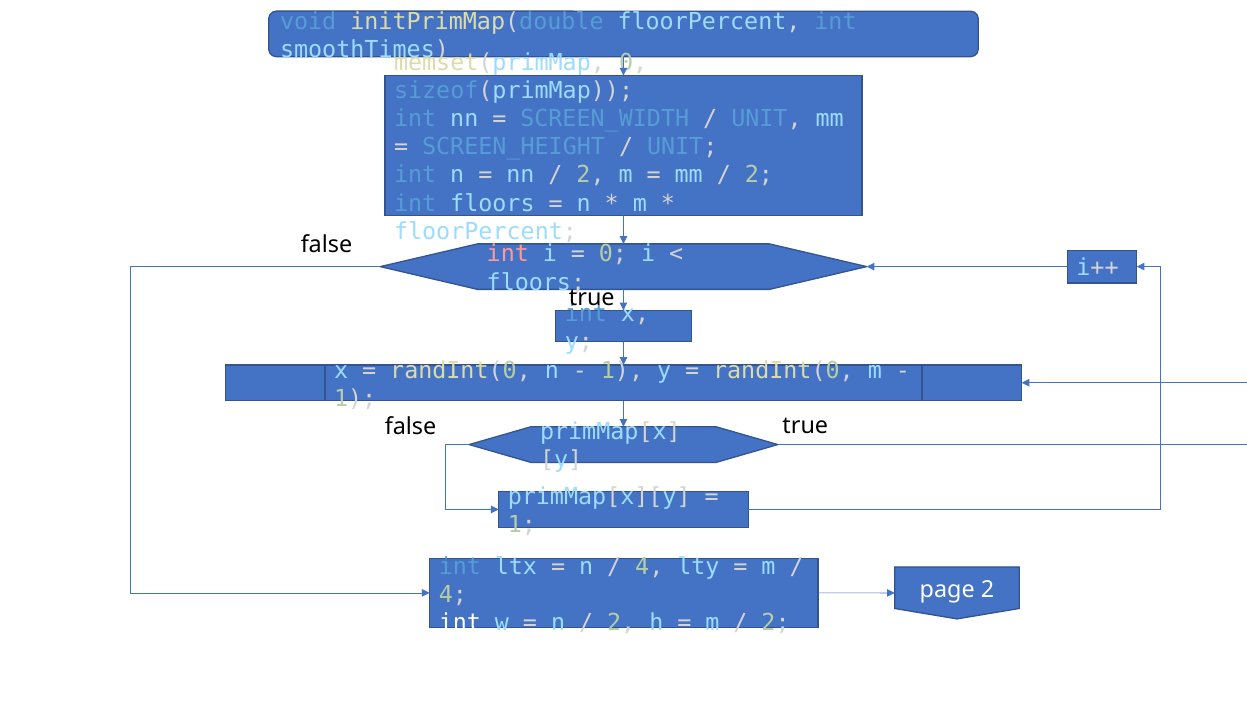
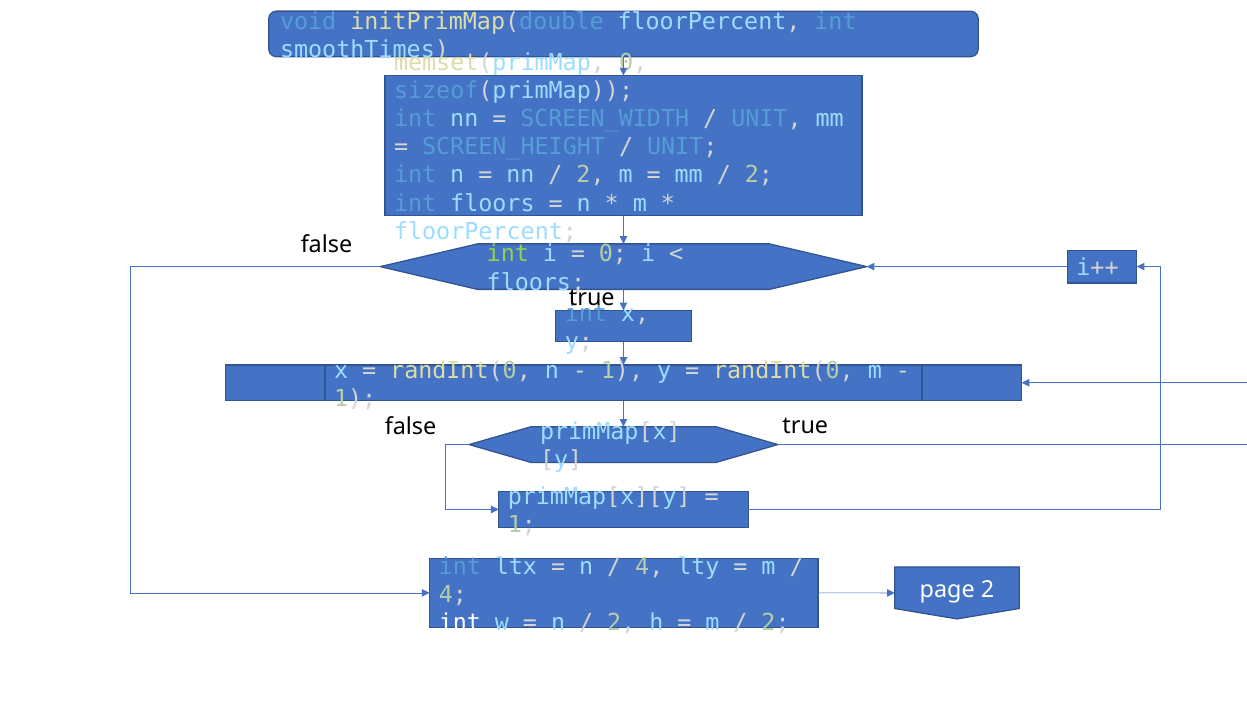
int colour: pink -> light green (508, 254)
